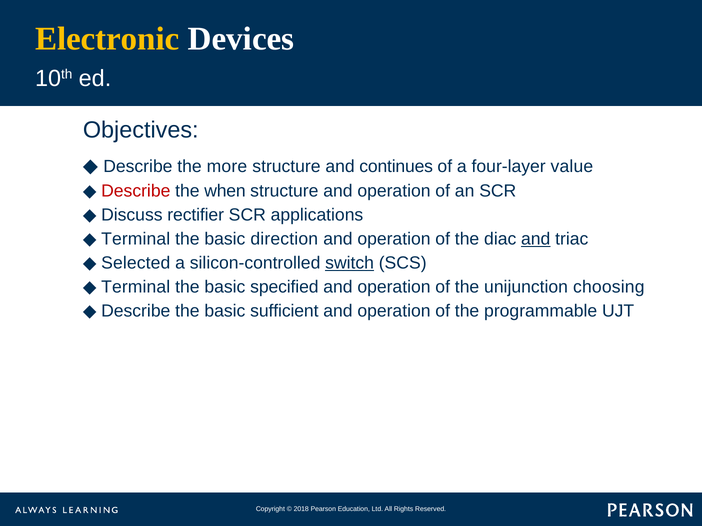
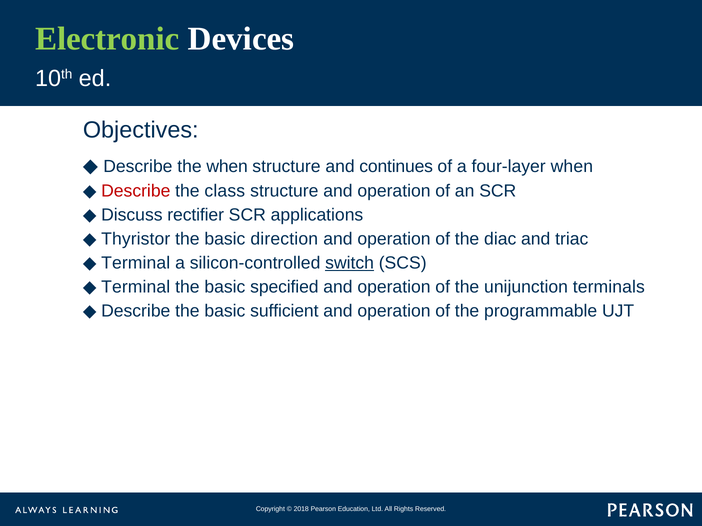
Electronic colour: yellow -> light green (107, 39)
the more: more -> when (227, 167)
four-layer value: value -> when (572, 167)
when: when -> class (225, 191)
Terminal: Terminal -> Thyristor (136, 239)
and underline: present -> none (536, 239)
Selected: Selected -> Terminal (136, 263)
choosing: choosing -> terminals (609, 287)
